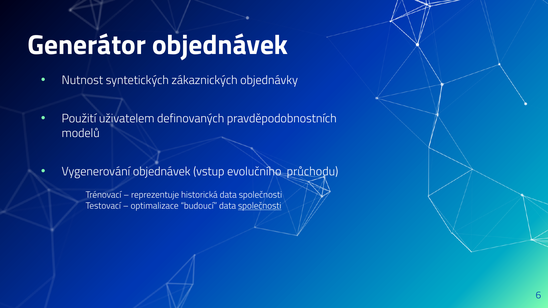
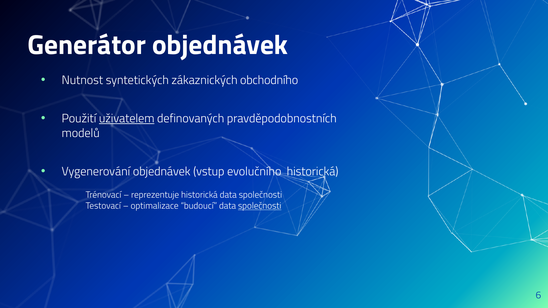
objednávky: objednávky -> obchodního (269, 80)
uživatelem underline: none -> present (127, 119)
evolučního průchodu: průchodu -> historická (313, 172)
